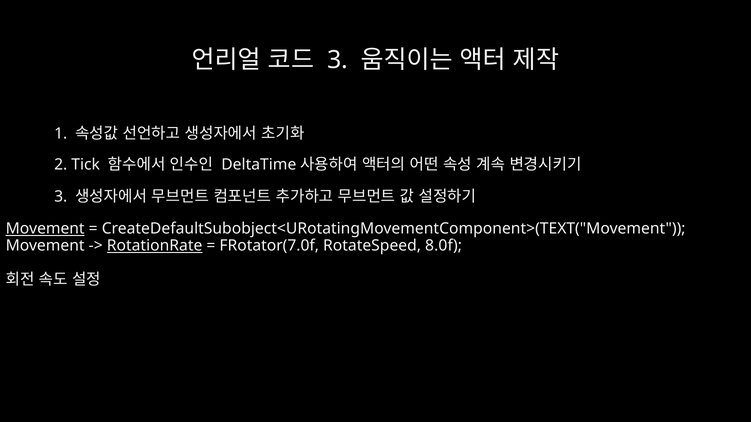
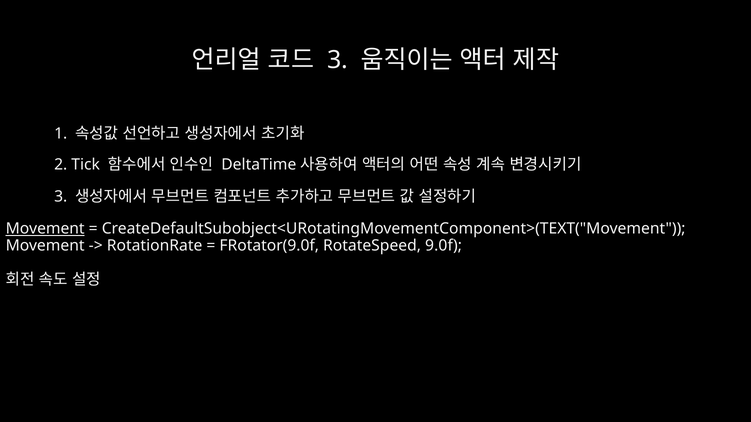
RotationRate underline: present -> none (155, 246)
FRotator(7.0f: FRotator(7.0f -> FRotator(9.0f (269, 246)
8.0f: 8.0f -> 9.0f (444, 246)
